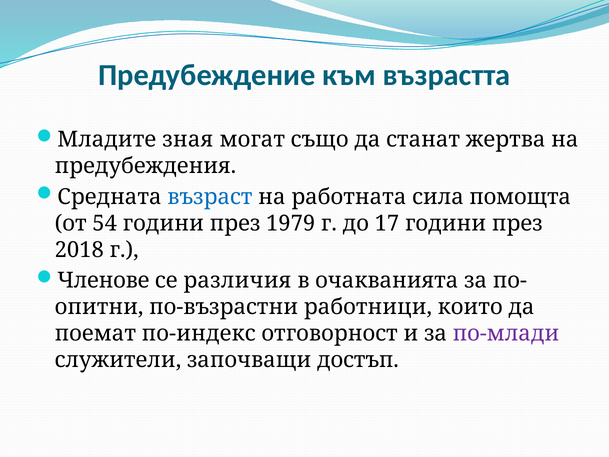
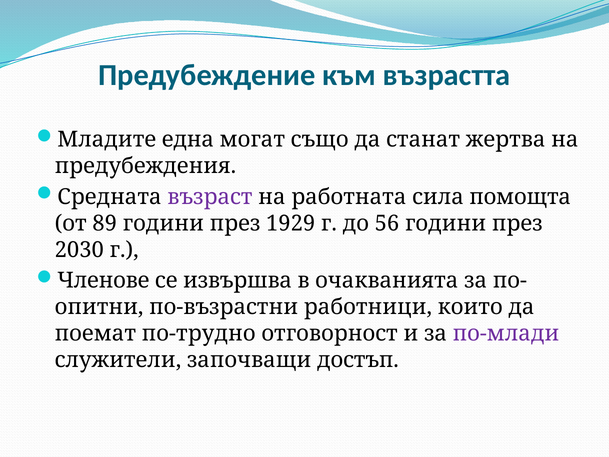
зная: зная -> една (188, 140)
възраст colour: blue -> purple (210, 197)
54: 54 -> 89 (105, 223)
1979: 1979 -> 1929 (291, 223)
17: 17 -> 56 (387, 223)
2018: 2018 -> 2030 (79, 250)
различия: различия -> извършва (238, 281)
по-индекс: по-индекс -> по-трудно (199, 333)
